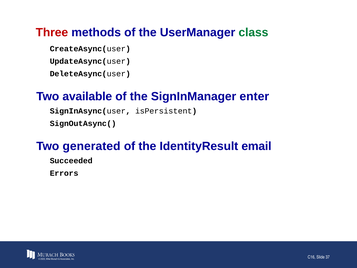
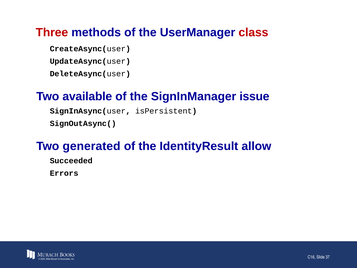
class colour: green -> red (253, 32)
enter: enter -> issue (254, 96)
email: email -> allow (256, 146)
